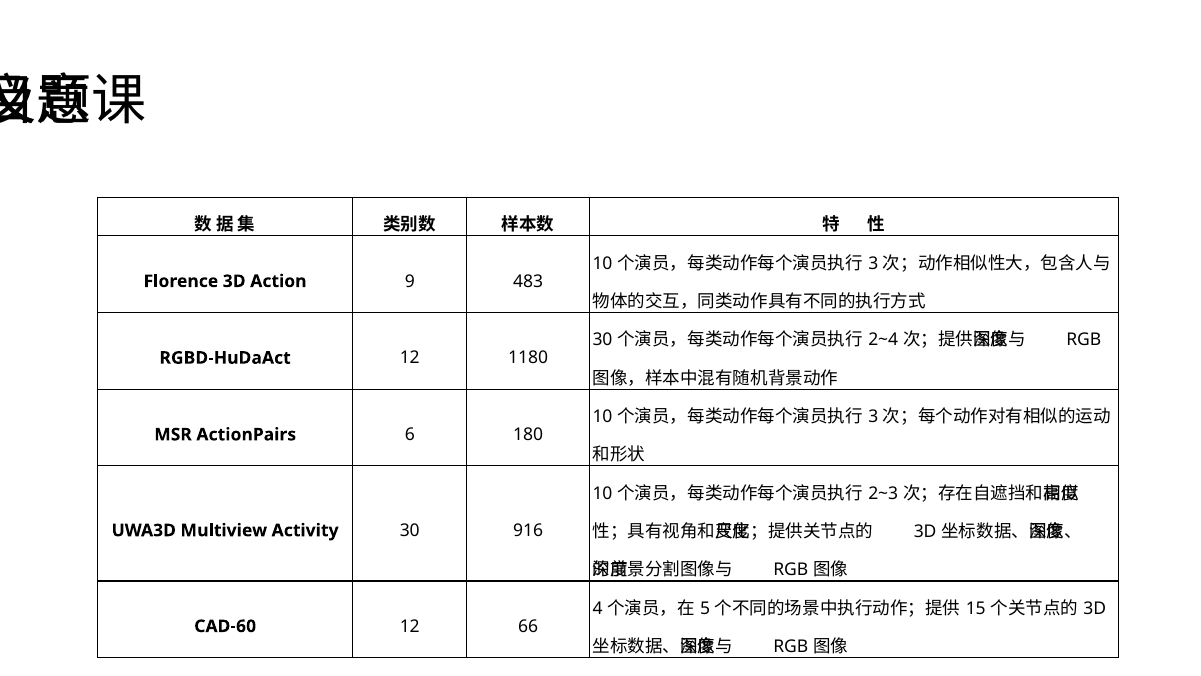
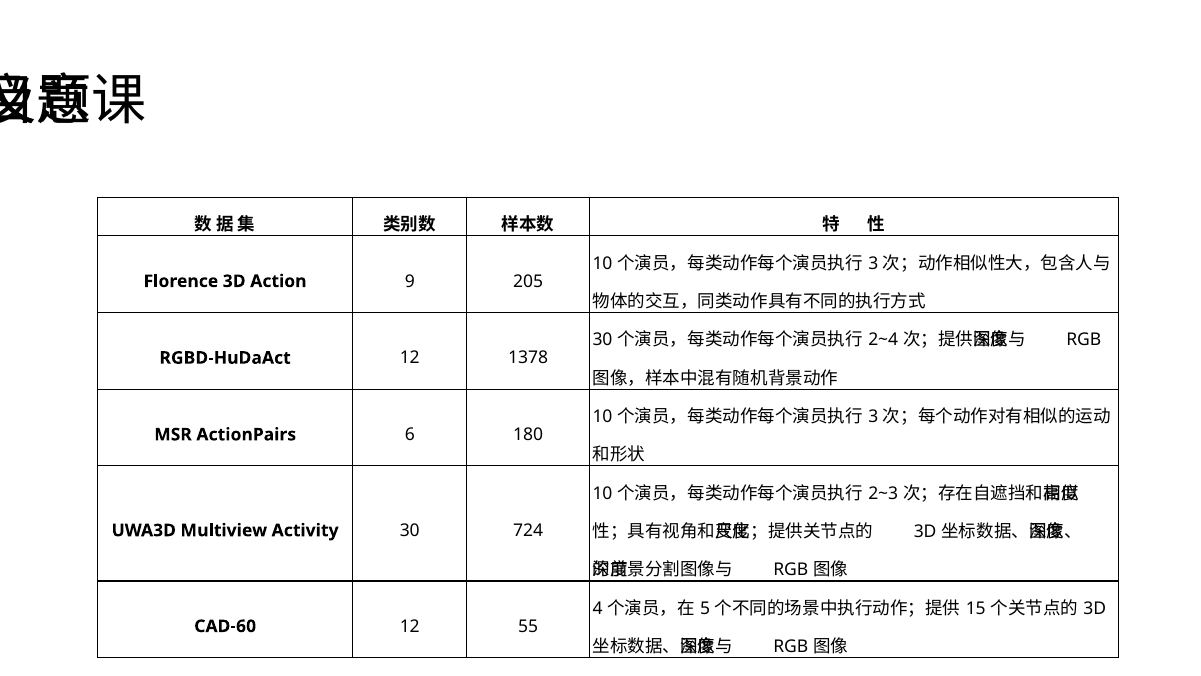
483: 483 -> 205 (528, 281)
1180: 1180 -> 1378 (528, 358)
916: 916 -> 724 (528, 530)
66: 66 -> 55 (528, 626)
